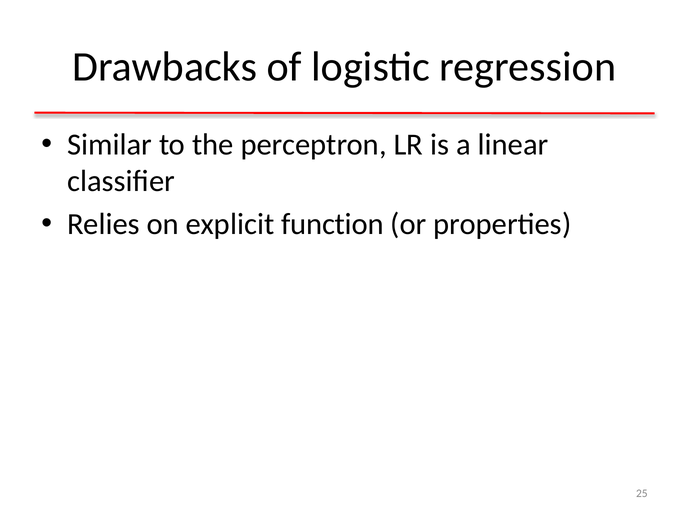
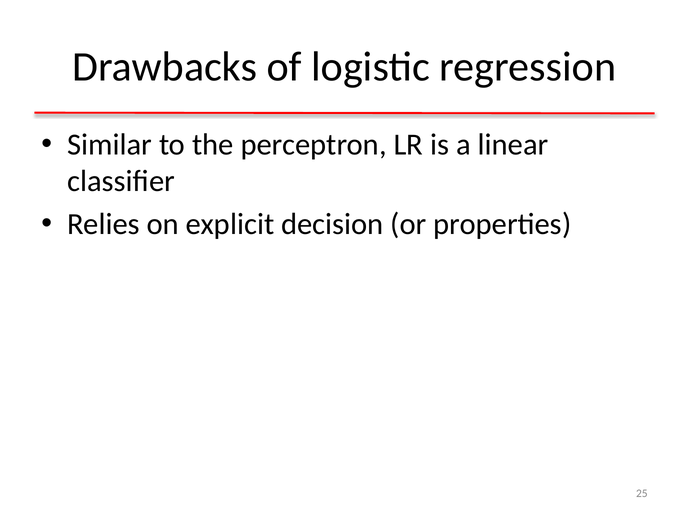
function: function -> decision (332, 224)
